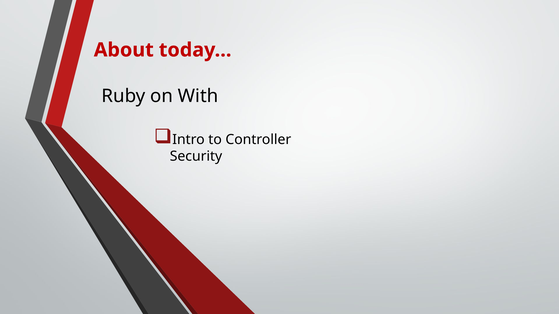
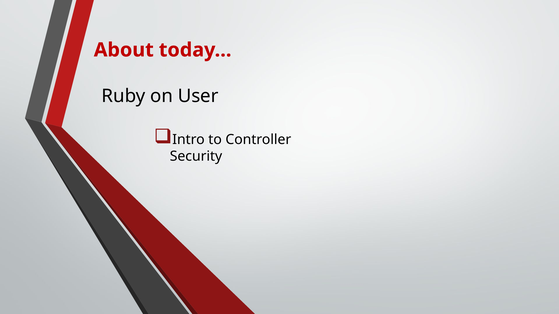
With: With -> User (198, 96)
